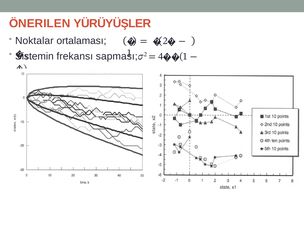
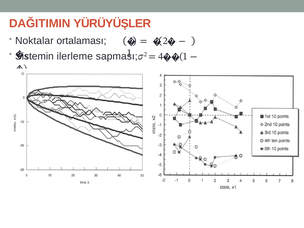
ÖNERILEN: ÖNERILEN -> DAĞITIMIN (40, 24)
frekansı: frekansı -> ilerleme (75, 56)
